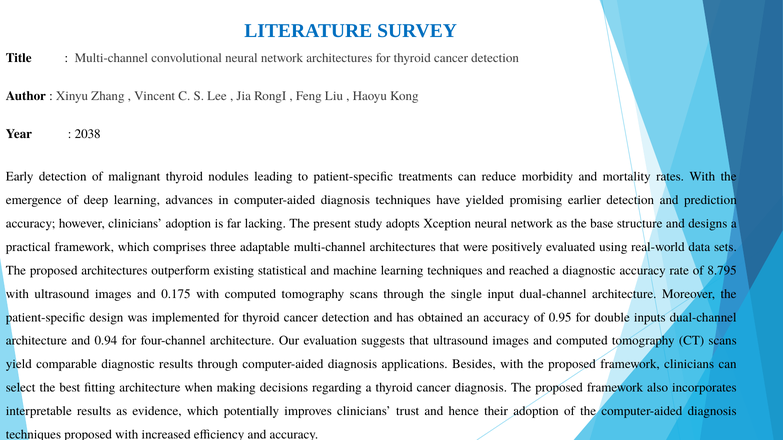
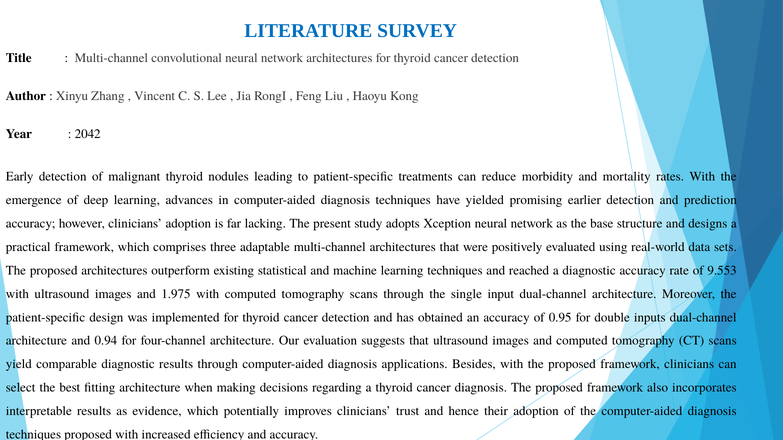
2038: 2038 -> 2042 (88, 134)
8.795: 8.795 -> 9.553 (722, 271)
0.175: 0.175 -> 1.975 (176, 294)
